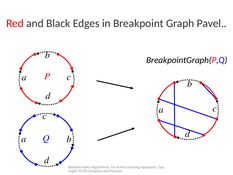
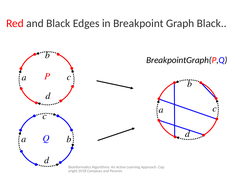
Graph Pavel: Pavel -> Black (212, 23)
